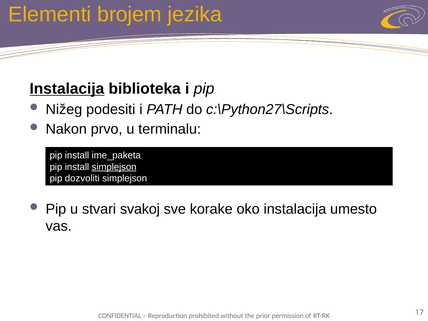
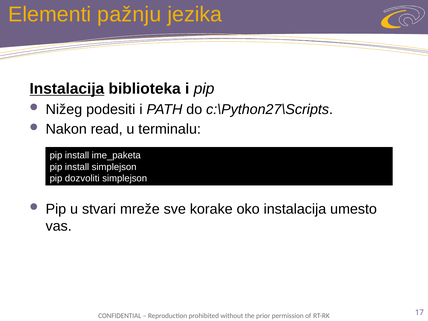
brojem: brojem -> pažnju (129, 14)
prvo: prvo -> read (107, 129)
simplejson underline: present -> none (114, 167)
svakoj: svakoj -> mreže (140, 209)
